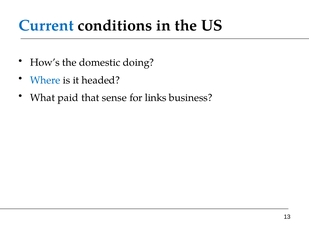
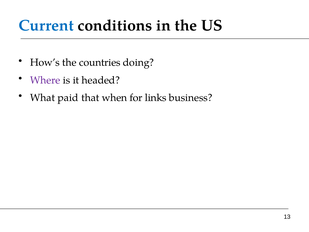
domestic: domestic -> countries (100, 63)
Where colour: blue -> purple (45, 80)
sense: sense -> when (114, 98)
